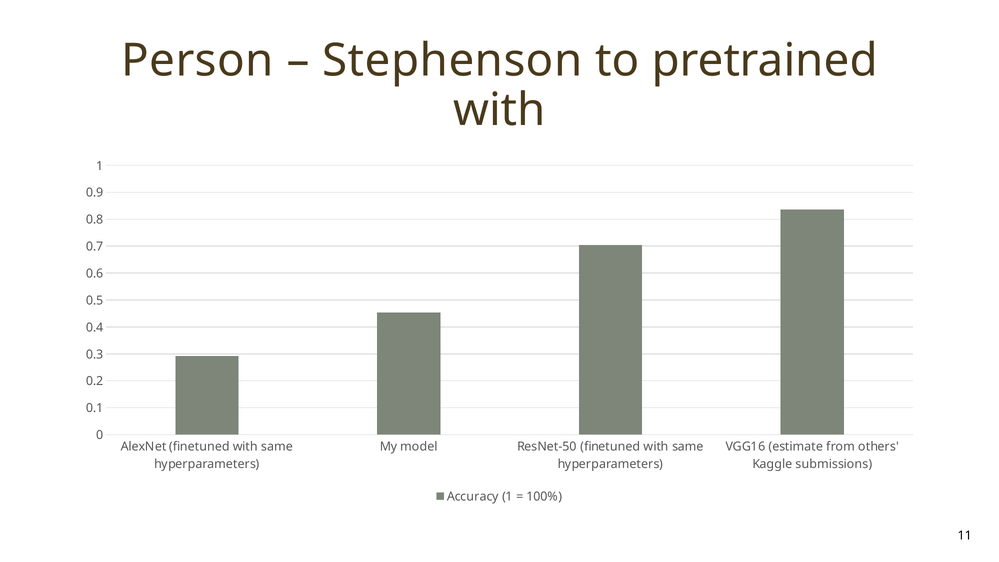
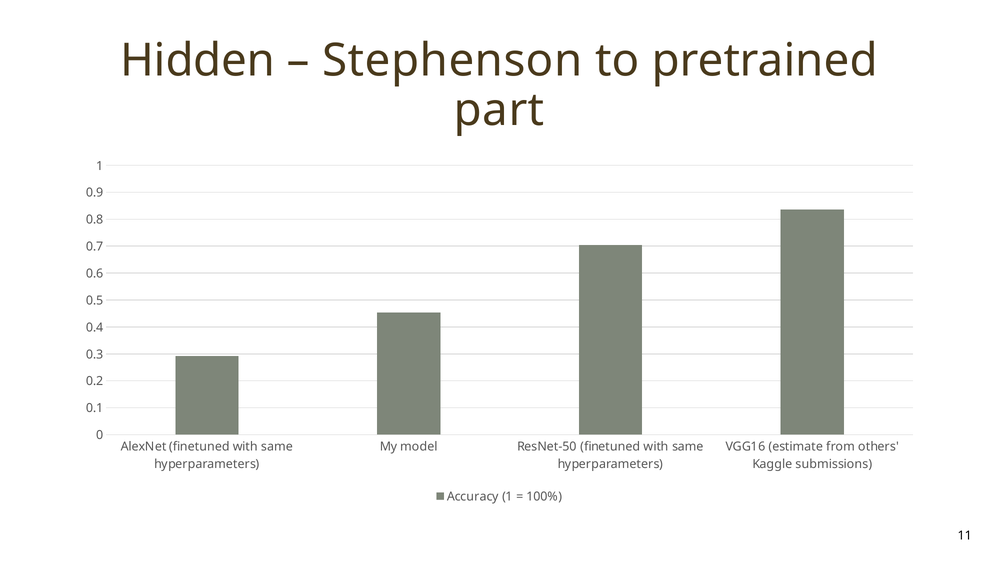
Person: Person -> Hidden (198, 61)
with: with -> part (499, 110)
